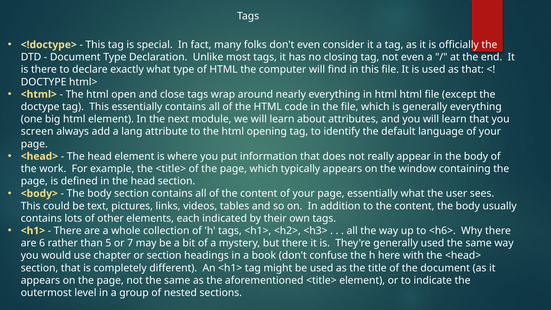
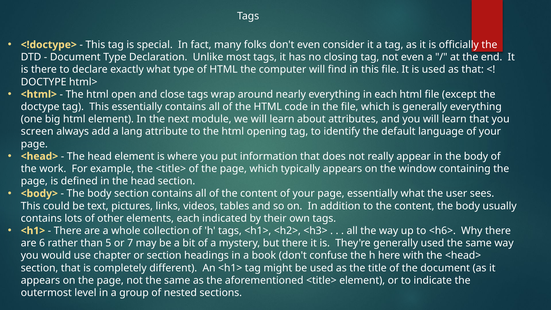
in html: html -> each (386, 94)
